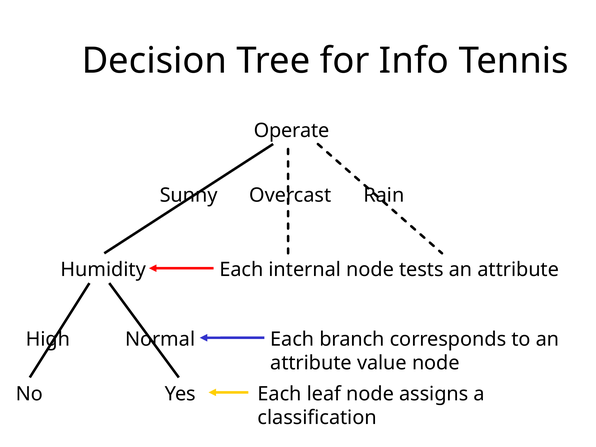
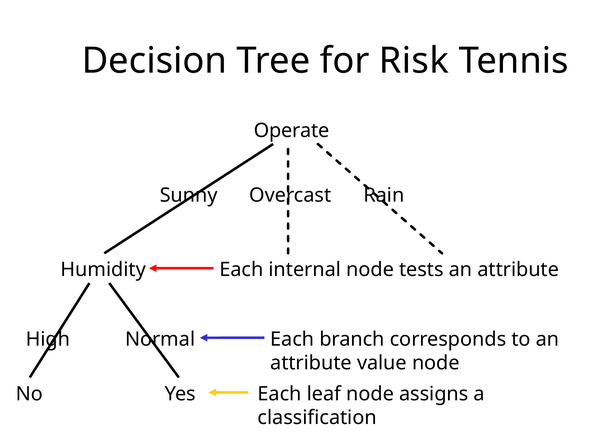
Info: Info -> Risk (414, 61)
